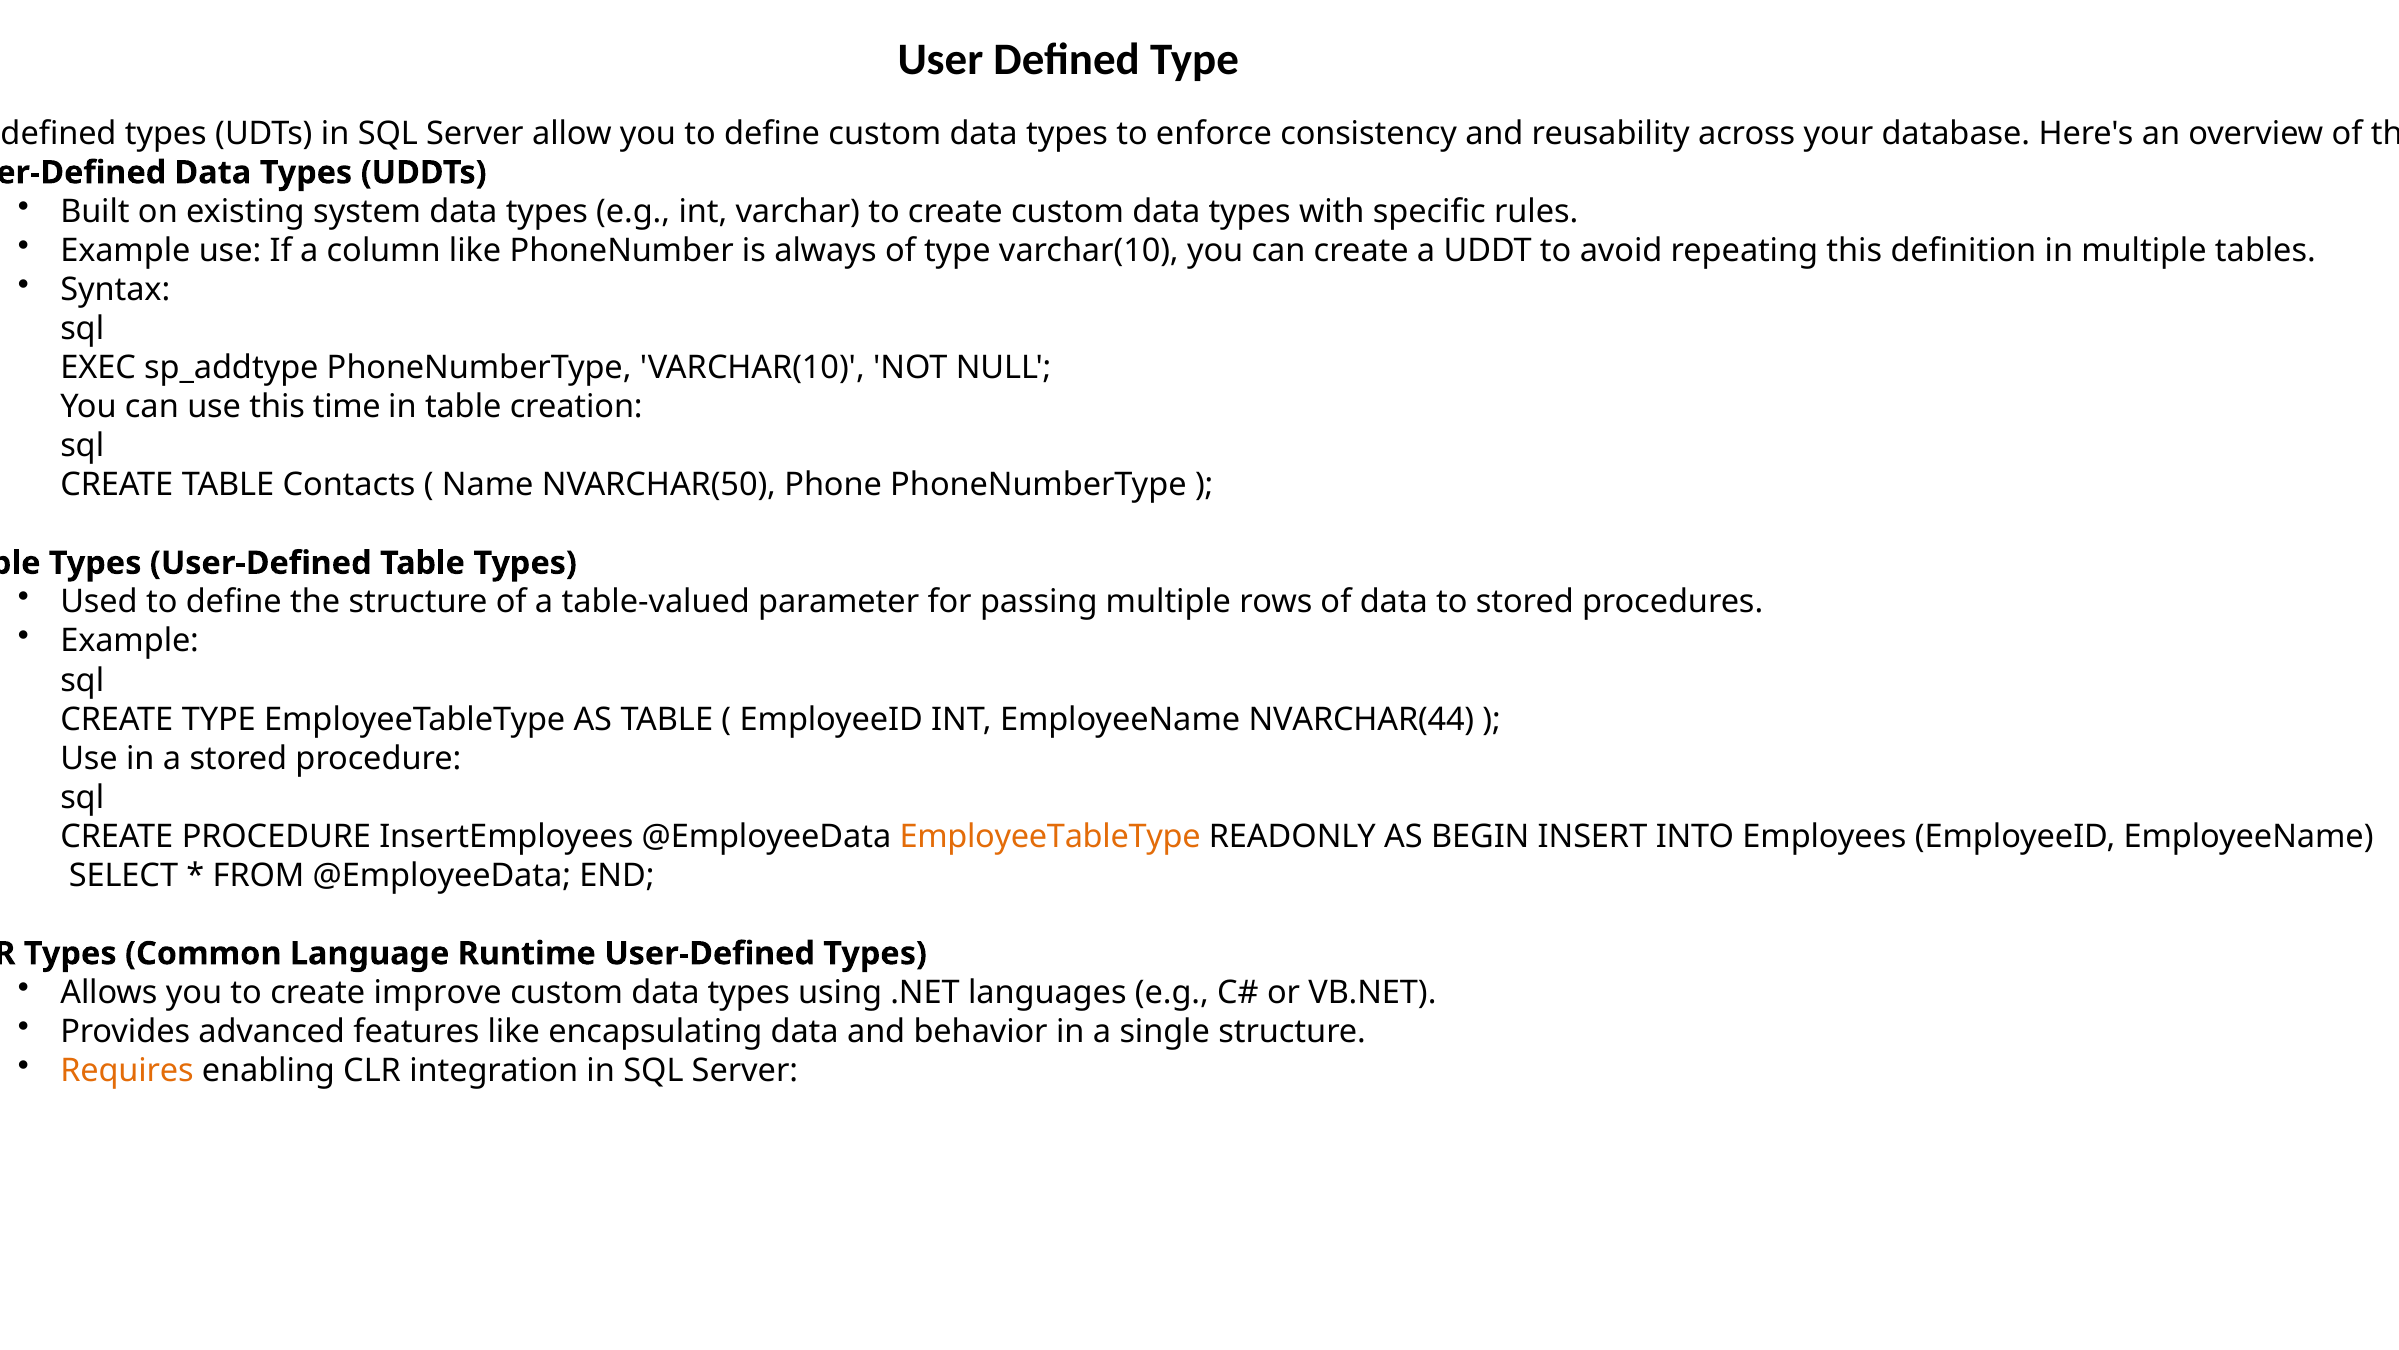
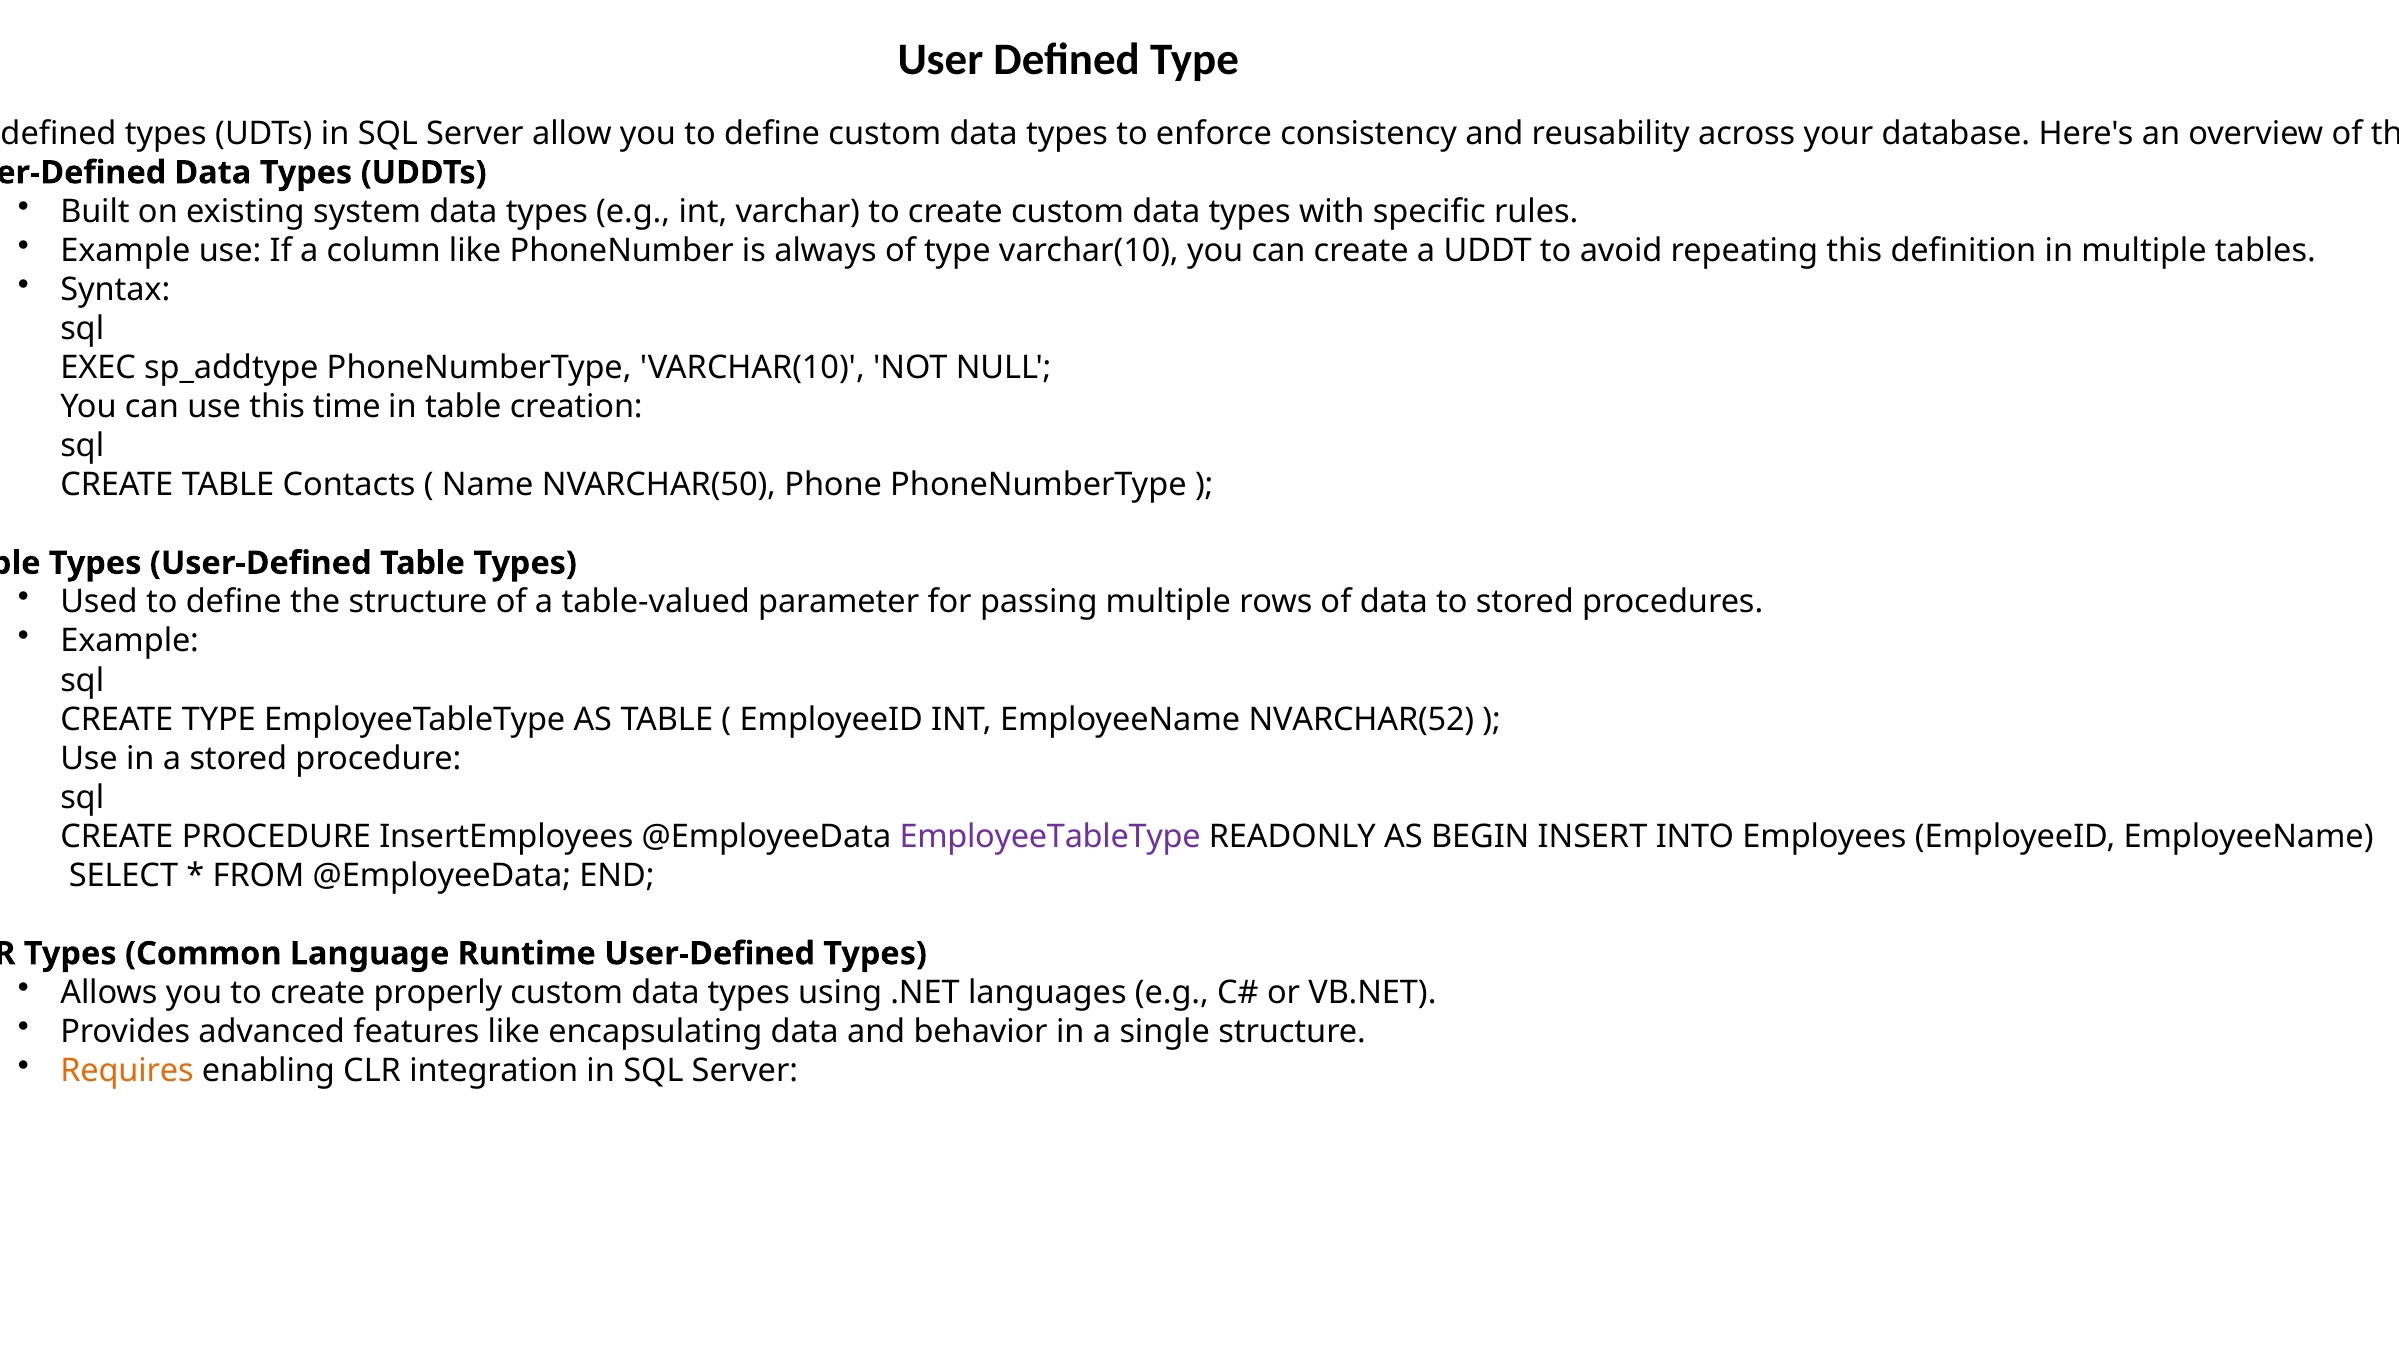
NVARCHAR(44: NVARCHAR(44 -> NVARCHAR(52 (1361, 719)
EmployeeTableType colour: orange -> purple (1050, 836)
improve: improve -> properly (438, 992)
